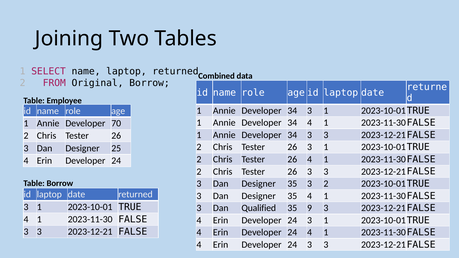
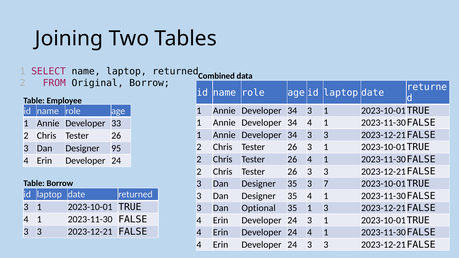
70: 70 -> 33 (116, 123)
25: 25 -> 95 (116, 148)
3 2: 2 -> 7 (326, 184)
Qualified: Qualified -> Optional (259, 208)
35 9: 9 -> 1 (310, 208)
